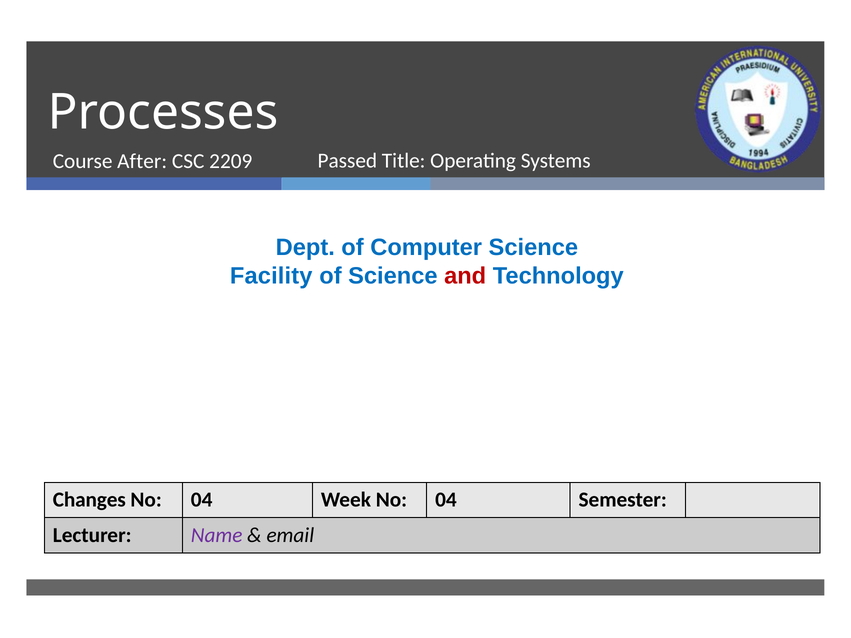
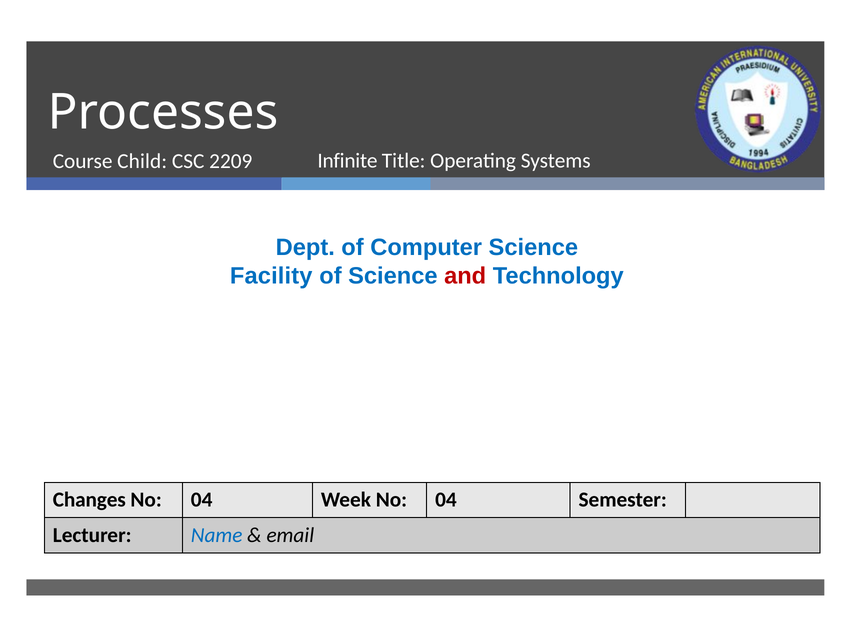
Passed: Passed -> Infinite (347, 161)
After: After -> Child (142, 161)
Name colour: purple -> blue (217, 535)
